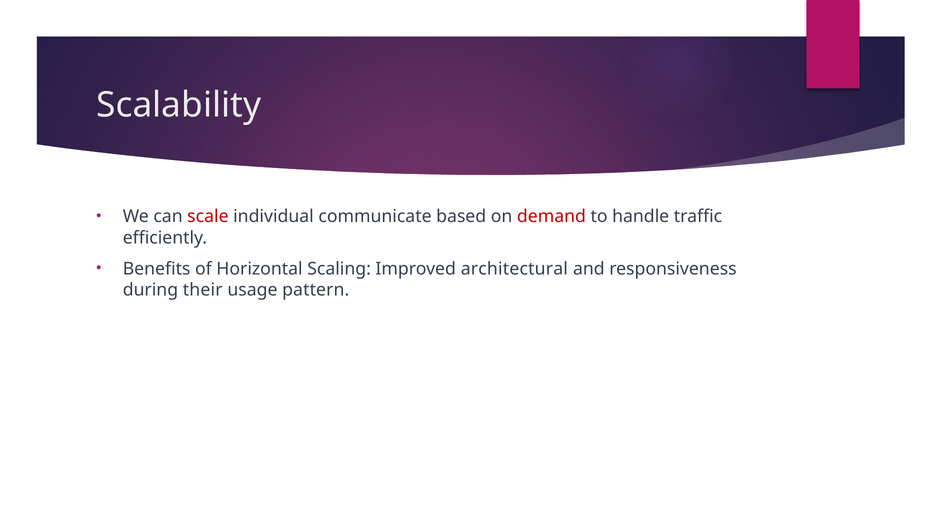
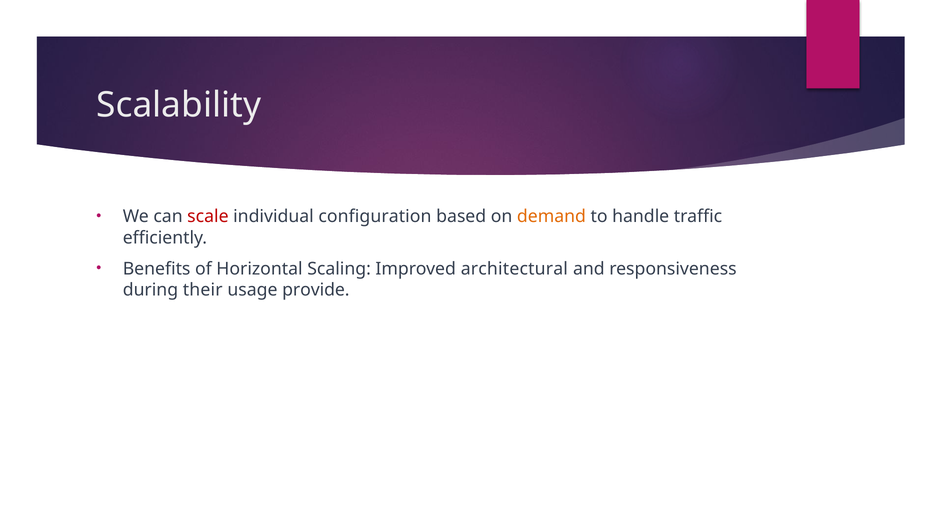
communicate: communicate -> configuration (375, 217)
demand colour: red -> orange (551, 217)
pattern: pattern -> provide (316, 290)
